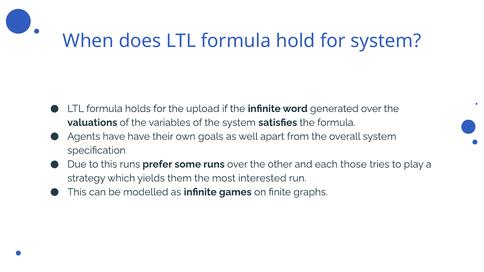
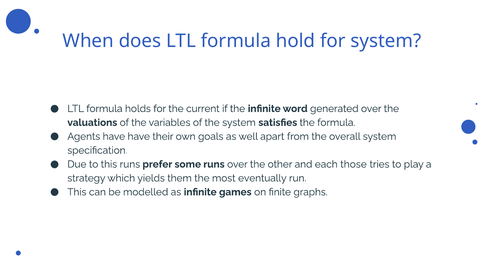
upload: upload -> current (203, 109)
interested: interested -> eventually (262, 178)
